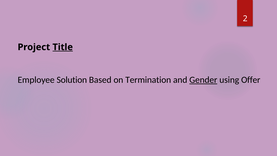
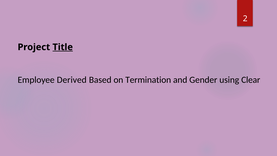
Solution: Solution -> Derived (72, 80)
Gender underline: present -> none (203, 80)
Offer: Offer -> Clear (251, 80)
